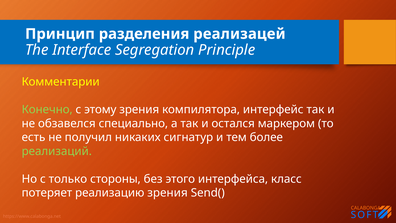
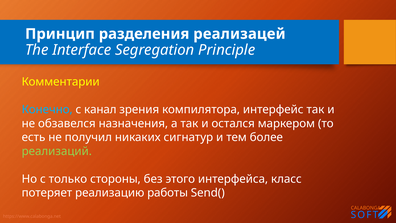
Конечно colour: light green -> light blue (47, 109)
этому: этому -> канал (100, 109)
специально: специально -> назначения (133, 123)
реализацию зрения: зрения -> работы (168, 193)
